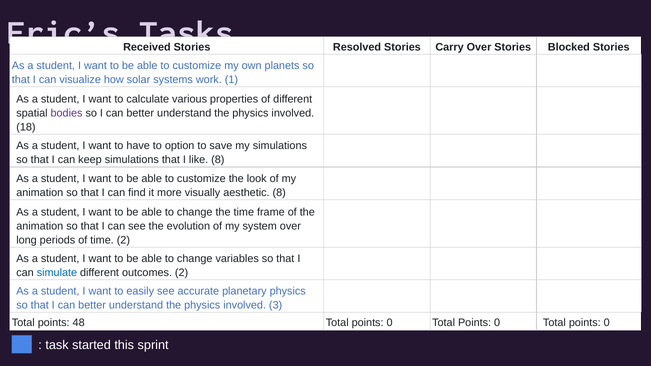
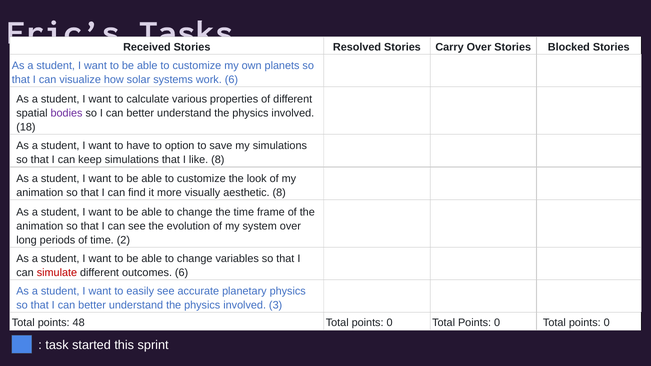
work 1: 1 -> 6 (231, 80)
simulate colour: blue -> red (57, 273)
outcomes 2: 2 -> 6 (182, 273)
